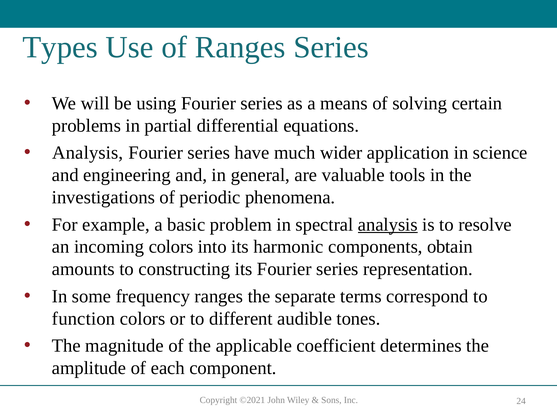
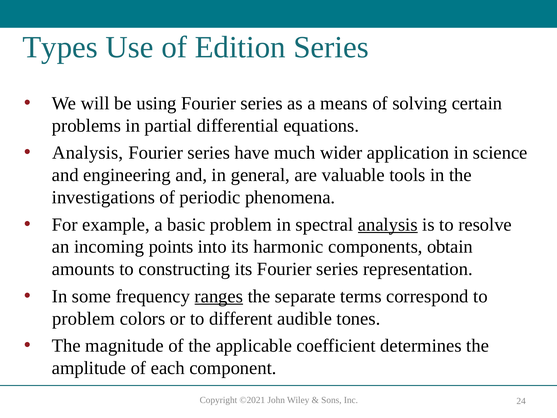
of Ranges: Ranges -> Edition (240, 47)
incoming colors: colors -> points (171, 247)
ranges underline: none -> present (219, 296)
function: function -> problem (84, 318)
